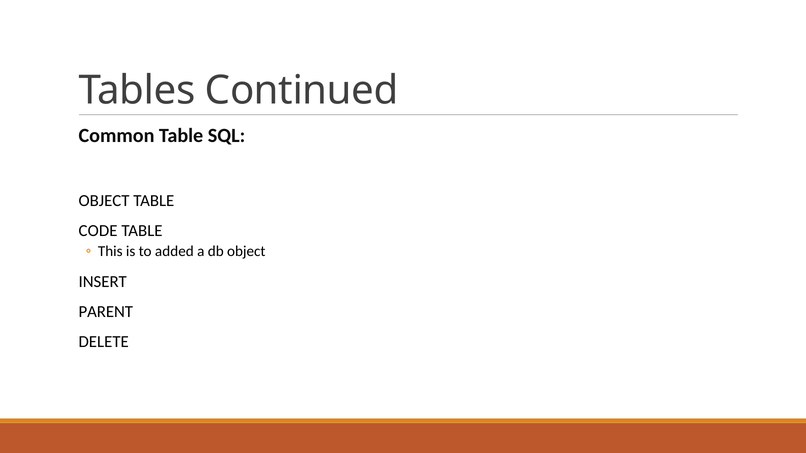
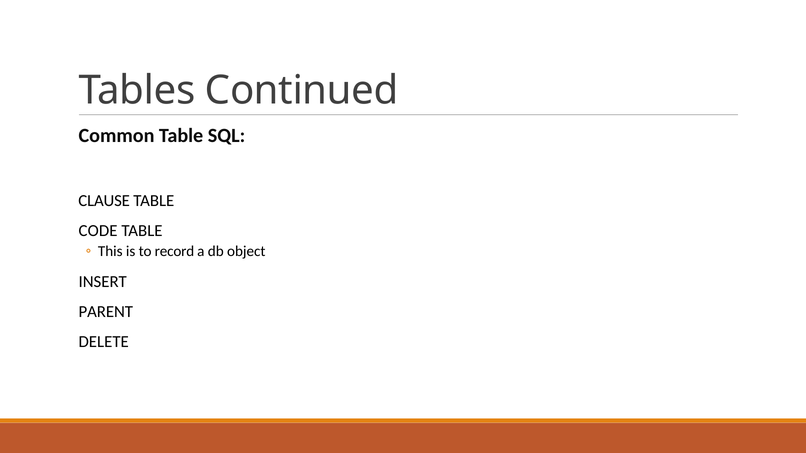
OBJECT: OBJECT -> CLAUSE (104, 201)
added: added -> record (174, 252)
